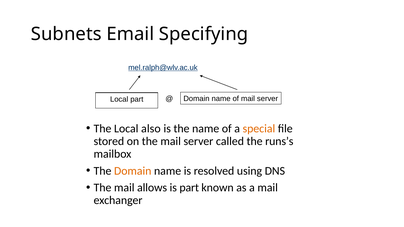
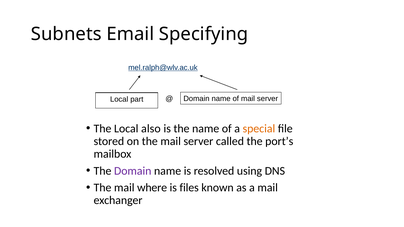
runs’s: runs’s -> port’s (279, 141)
Domain colour: orange -> purple (133, 171)
allows: allows -> where (152, 188)
is part: part -> files (189, 188)
